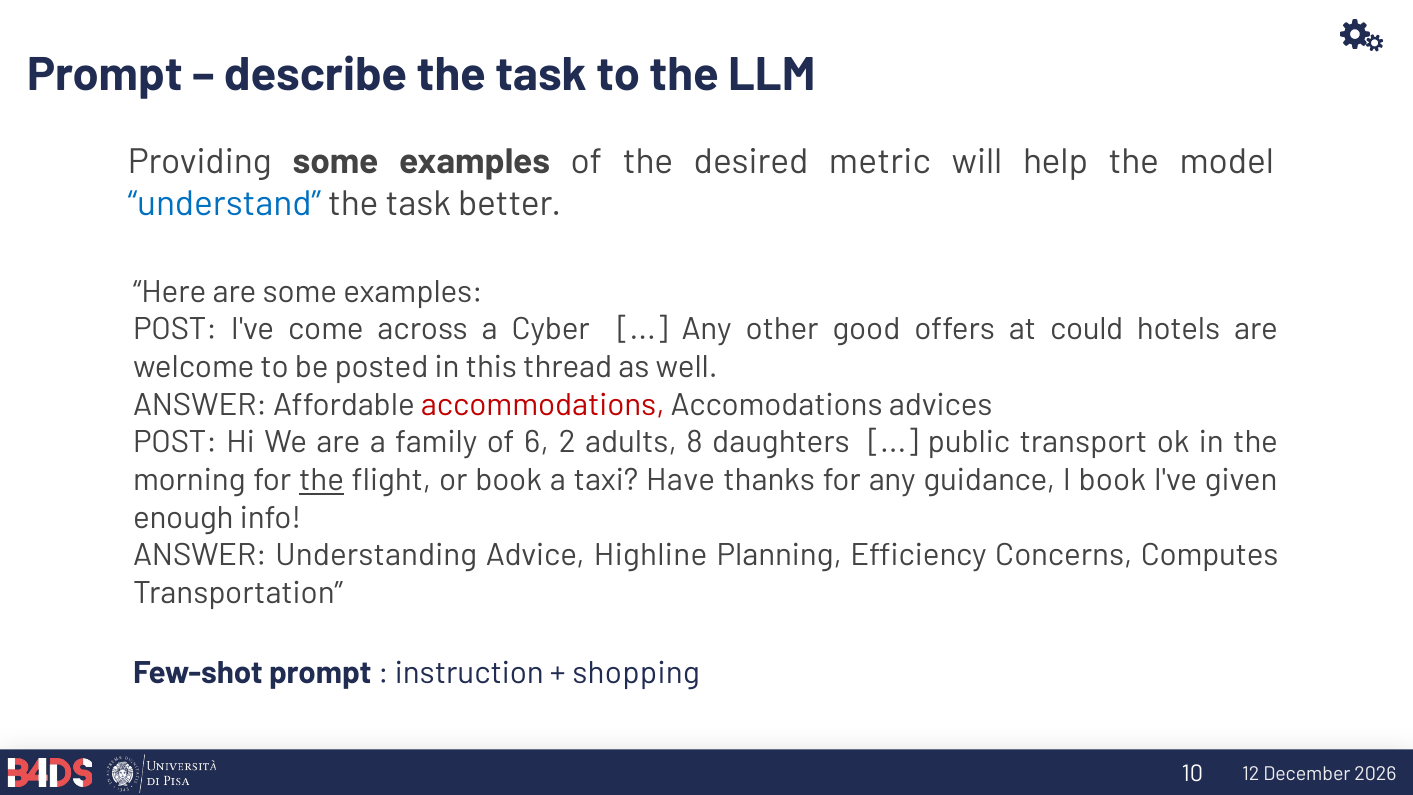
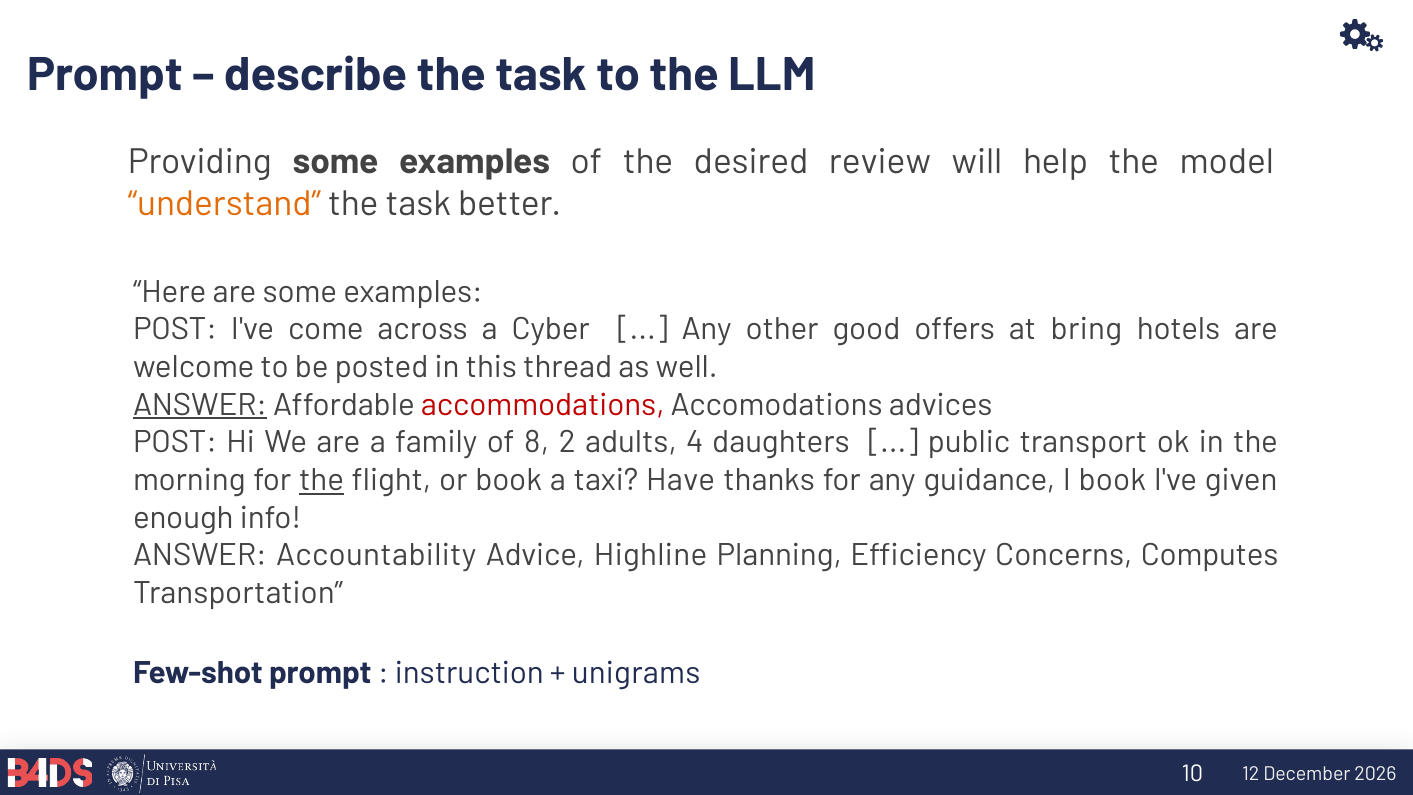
metric: metric -> review (880, 161)
understand colour: blue -> orange (224, 204)
could: could -> bring (1086, 329)
ANSWER underline: none -> present (200, 405)
6: 6 -> 8 (537, 442)
8: 8 -> 4 (695, 442)
Understanding: Understanding -> Accountability (376, 555)
shopping: shopping -> unigrams (636, 673)
